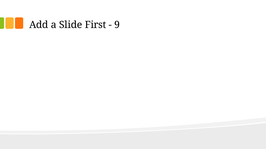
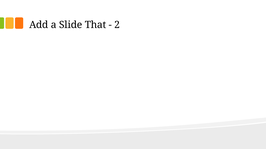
First: First -> That (96, 25)
9: 9 -> 2 (117, 25)
